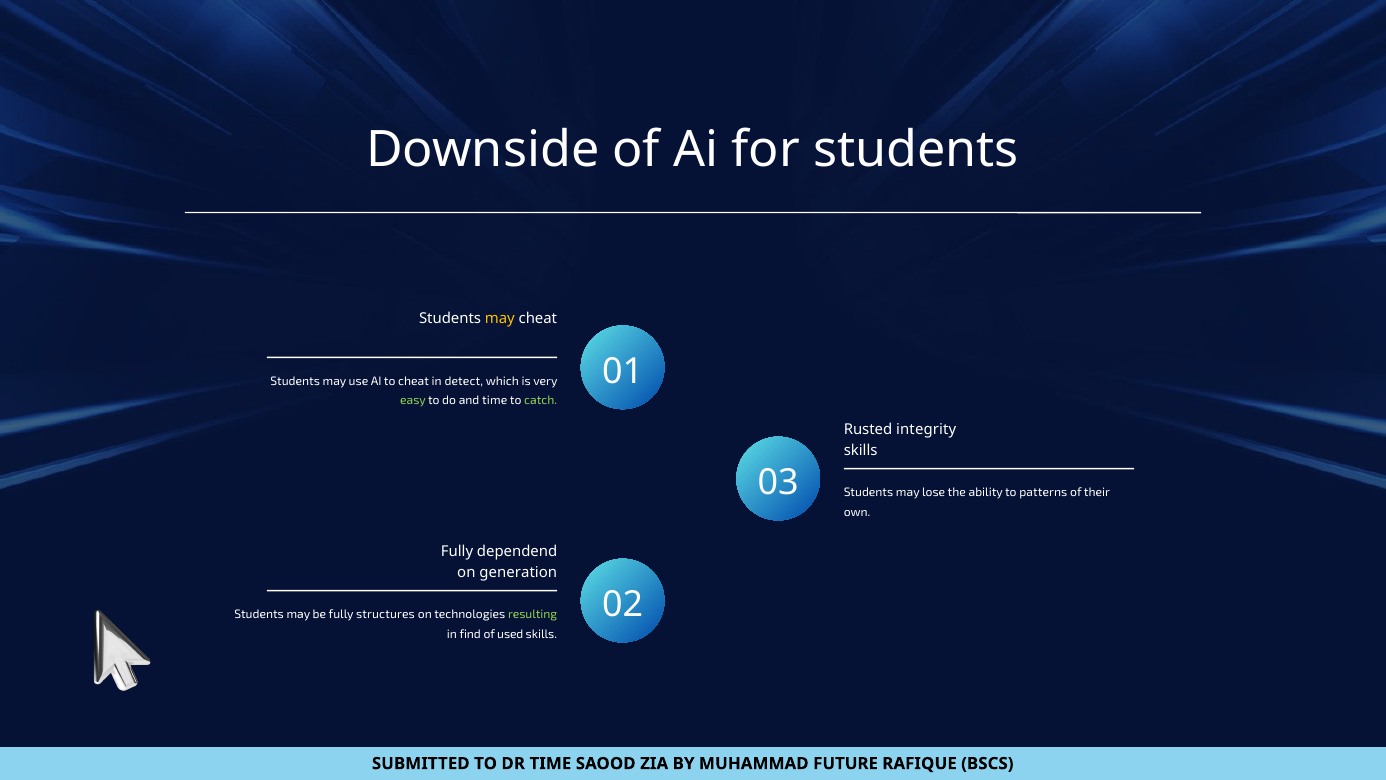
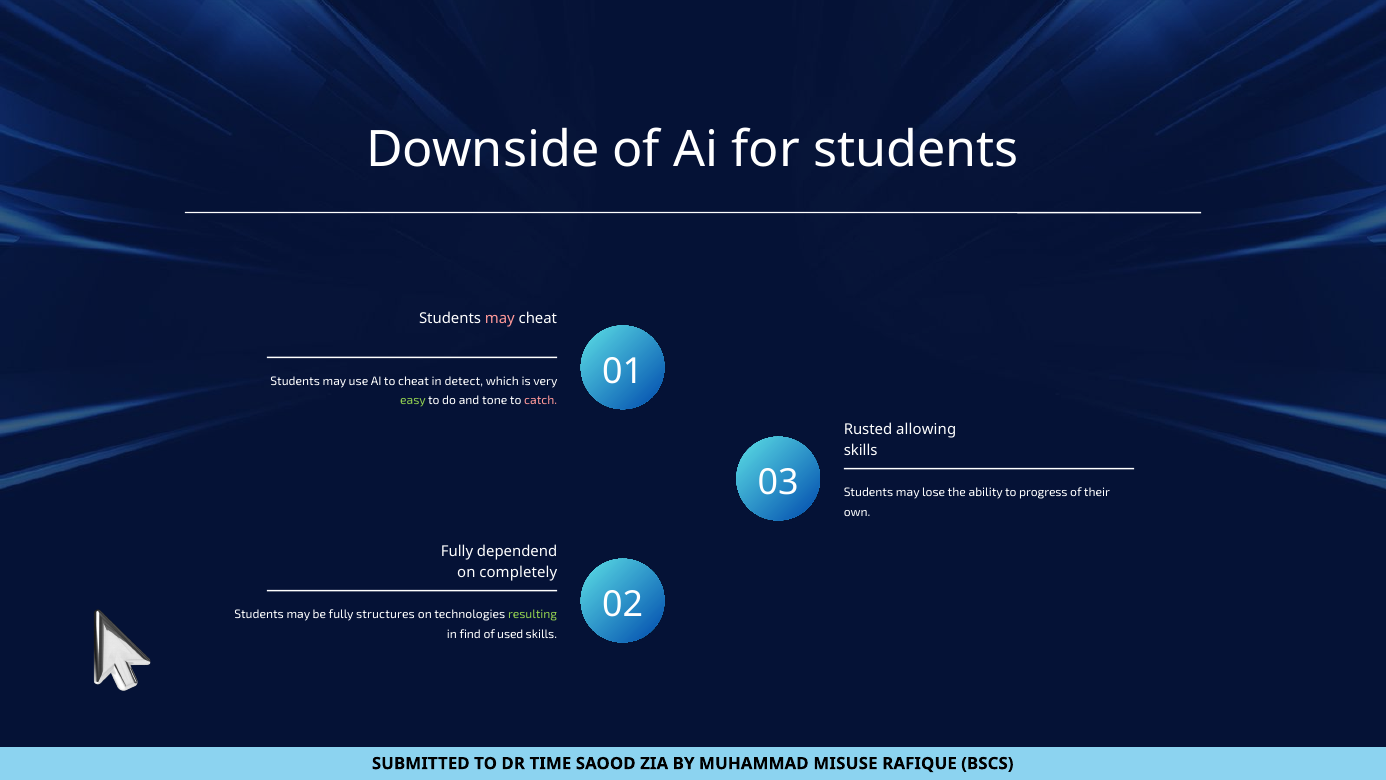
may colour: yellow -> pink (500, 319)
and time: time -> tone (495, 400)
catch colour: light green -> pink (541, 400)
integrity: integrity -> allowing (926, 430)
patterns: patterns -> progress (1043, 493)
generation: generation -> completely (518, 573)
FUTURE: FUTURE -> MISUSE (845, 763)
